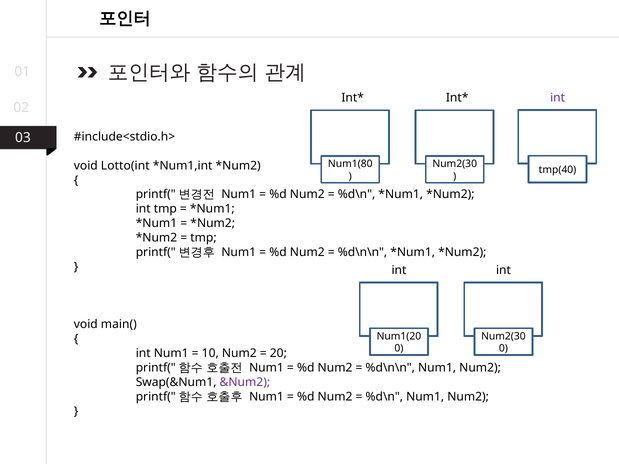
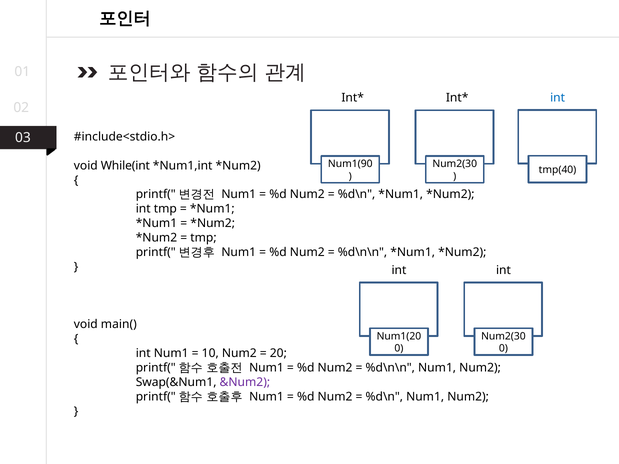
int colour: purple -> blue (558, 98)
Num1(80: Num1(80 -> Num1(90 (350, 164)
Lotto(int: Lotto(int -> While(int (125, 166)
